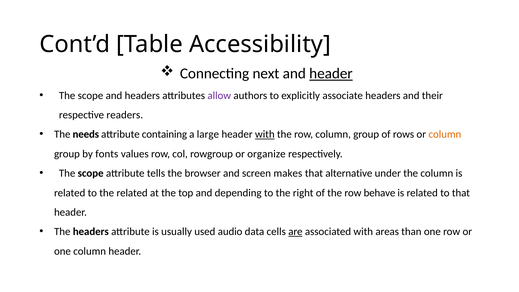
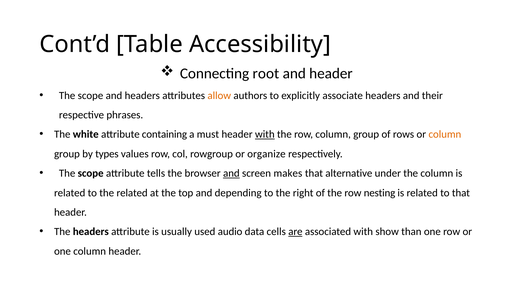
next: next -> root (266, 74)
header underline: present -> none (331, 74)
allow colour: purple -> orange (219, 95)
readers: readers -> phrases (125, 115)
needs: needs -> white (86, 134)
large: large -> must (208, 134)
fonts: fonts -> types (107, 154)
and underline: none -> present (231, 173)
behave: behave -> nesting (380, 193)
areas: areas -> show (387, 232)
